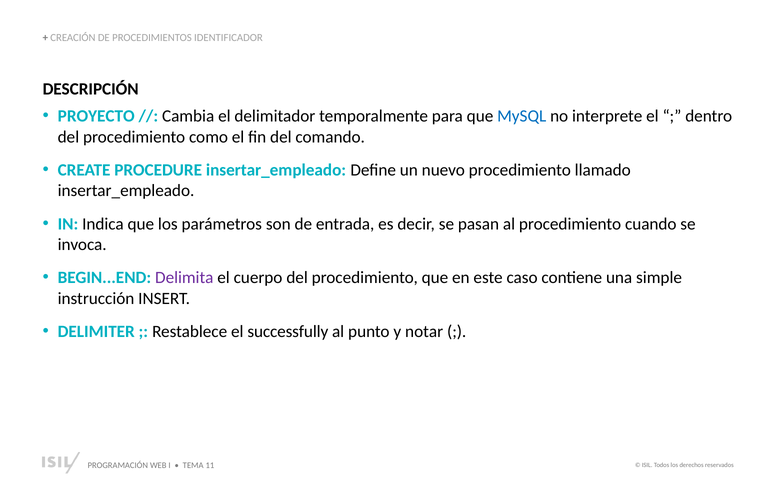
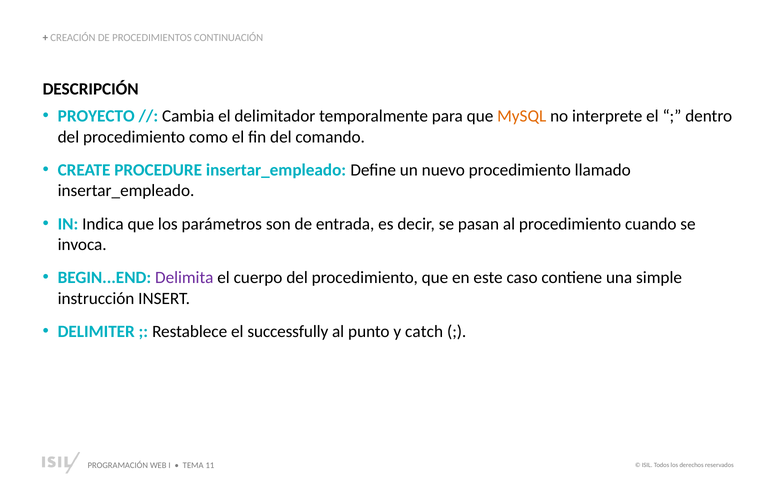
IDENTIFICADOR: IDENTIFICADOR -> CONTINUACIÓN (228, 38)
MySQL colour: blue -> orange (522, 116)
notar: notar -> catch (424, 331)
